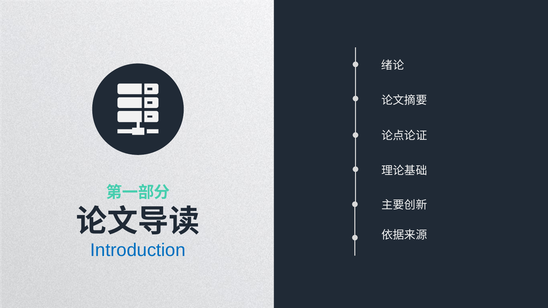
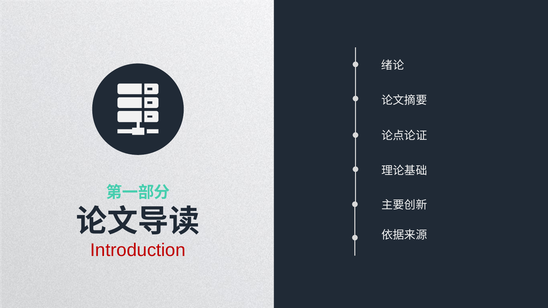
Introduction colour: blue -> red (138, 250)
